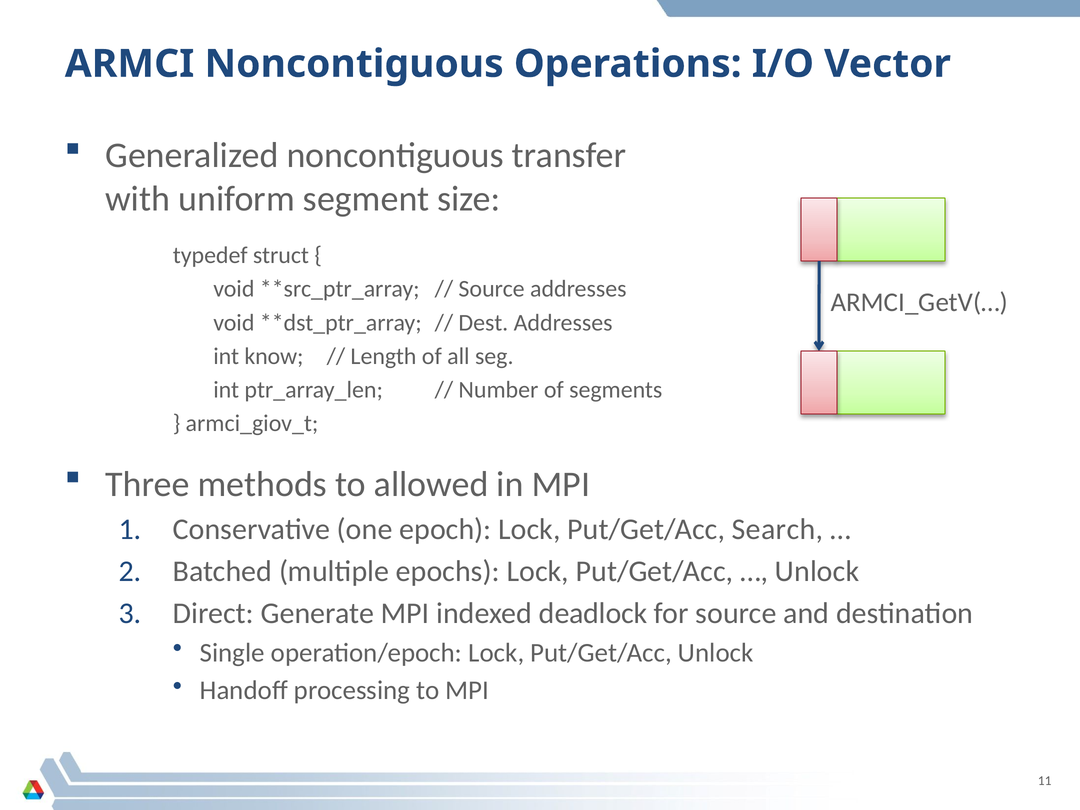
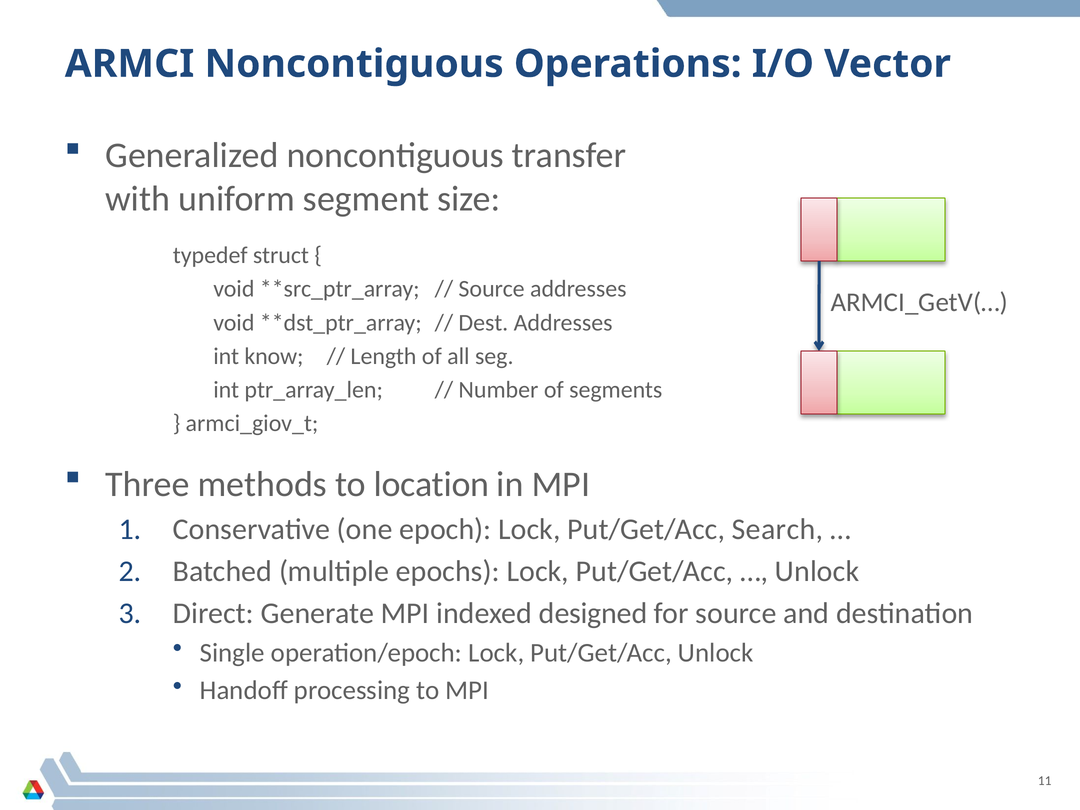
allowed: allowed -> location (431, 484)
deadlock: deadlock -> designed (593, 613)
